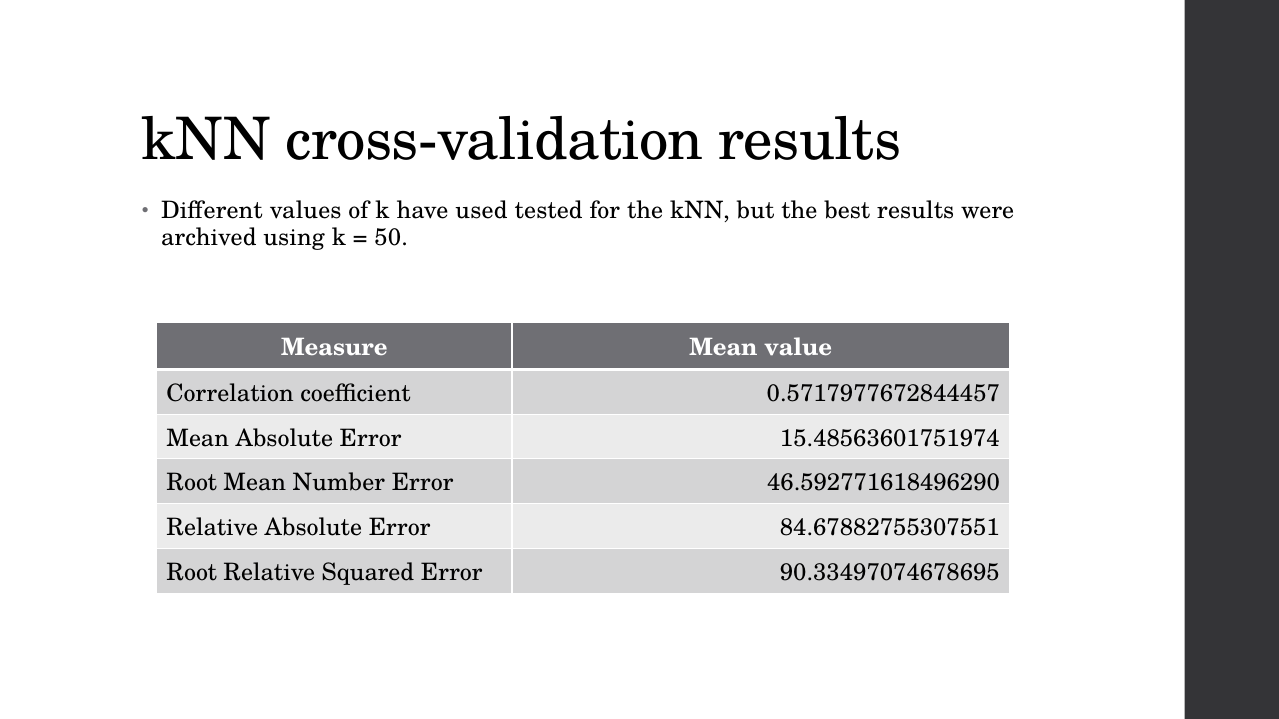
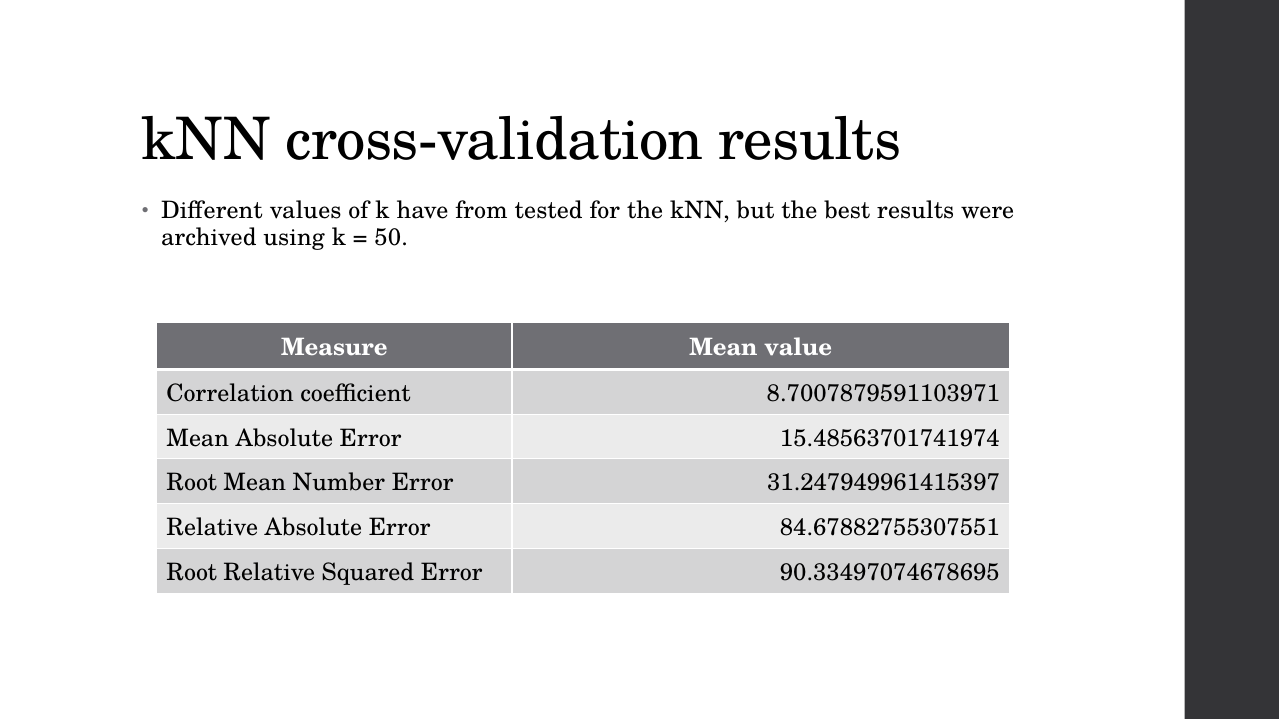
used: used -> from (482, 211)
0.5717977672844457: 0.5717977672844457 -> 8.7007879591103971 (883, 394)
15.48563601751974: 15.48563601751974 -> 15.48563701741974 (890, 438)
46.592771618496290: 46.592771618496290 -> 31.247949961415397 (884, 483)
